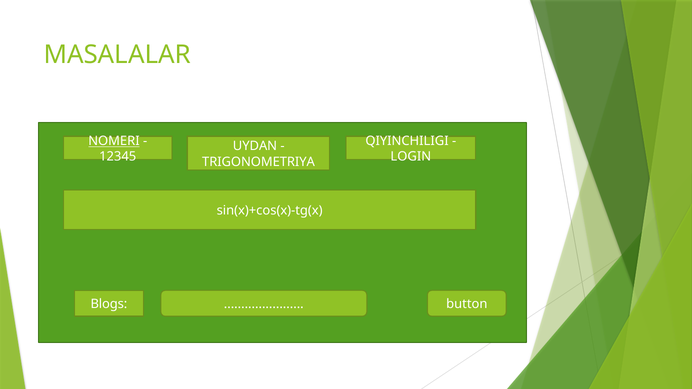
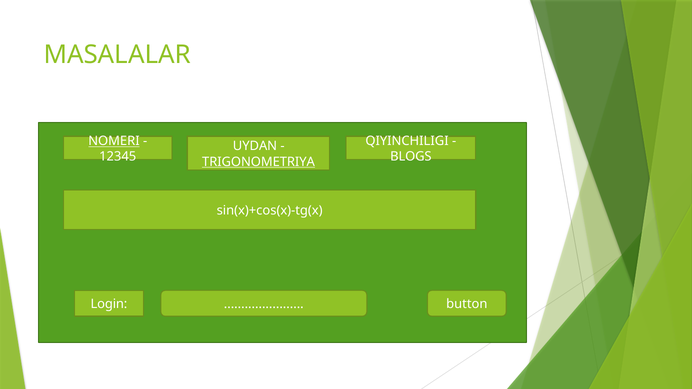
LOGIN: LOGIN -> BLOGS (411, 157)
TRIGONOMETRIYA underline: none -> present (258, 162)
Blogs: Blogs -> Login (109, 304)
